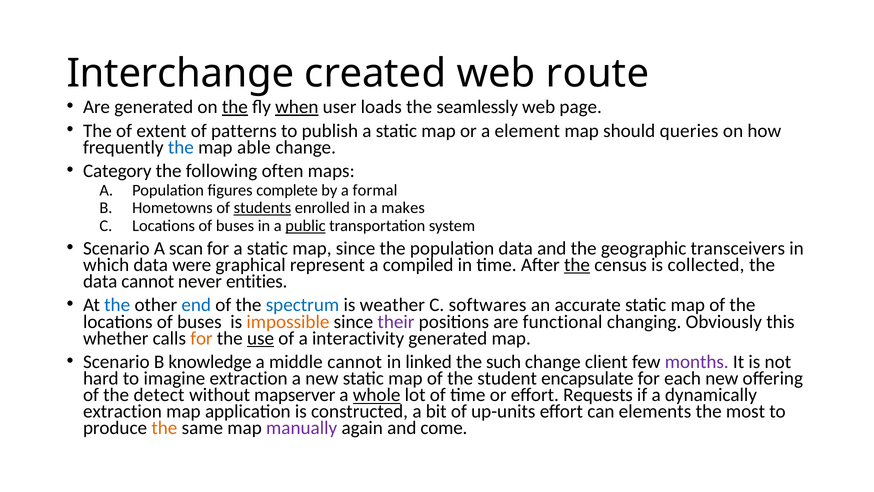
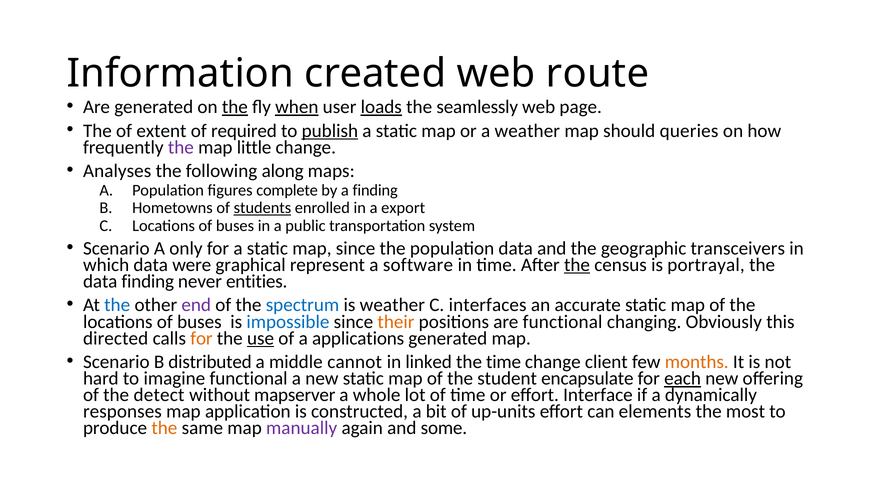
Interchange: Interchange -> Information (180, 73)
loads underline: none -> present (381, 107)
patterns: patterns -> required (244, 131)
publish underline: none -> present (330, 131)
a element: element -> weather (527, 131)
the colour: blue -> purple (181, 147)
able: able -> little (254, 147)
Category: Category -> Analyses (117, 171)
often: often -> along (283, 171)
a formal: formal -> finding (375, 190)
makes: makes -> export (403, 208)
public underline: present -> none (305, 226)
scan: scan -> only (186, 248)
compiled: compiled -> software (418, 265)
collected: collected -> portrayal (706, 265)
data cannot: cannot -> finding (148, 281)
end colour: blue -> purple (196, 305)
softwares: softwares -> interfaces (488, 305)
impossible colour: orange -> blue (288, 321)
their colour: purple -> orange (396, 321)
whether: whether -> directed (116, 338)
interactivity: interactivity -> applications (358, 338)
knowledge: knowledge -> distributed (210, 362)
the such: such -> time (504, 362)
months colour: purple -> orange (697, 362)
imagine extraction: extraction -> functional (249, 378)
each underline: none -> present (683, 378)
whole underline: present -> none (377, 395)
Requests: Requests -> Interface (598, 395)
extraction: extraction -> responses (122, 411)
come: come -> some (444, 428)
